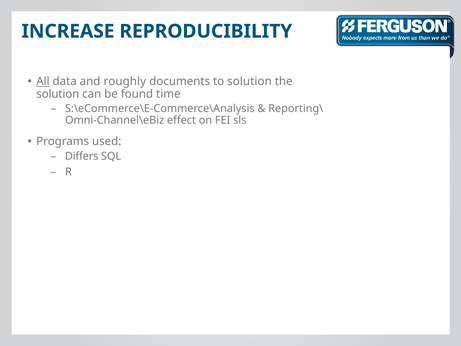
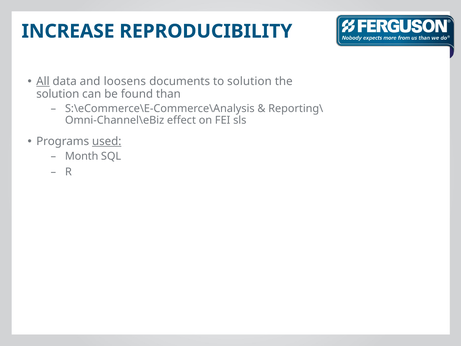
roughly: roughly -> loosens (125, 81)
time: time -> than (168, 94)
used underline: none -> present (107, 141)
Differs: Differs -> Month (82, 156)
